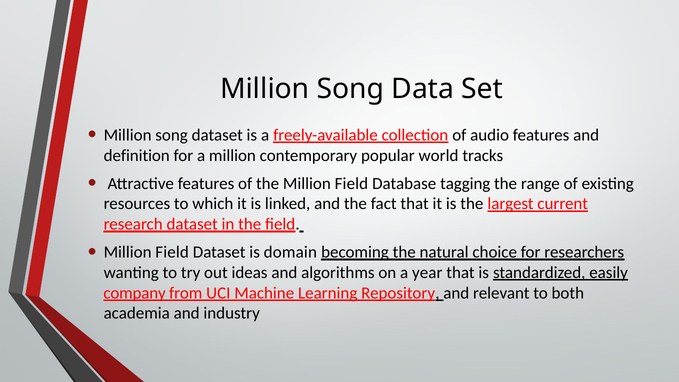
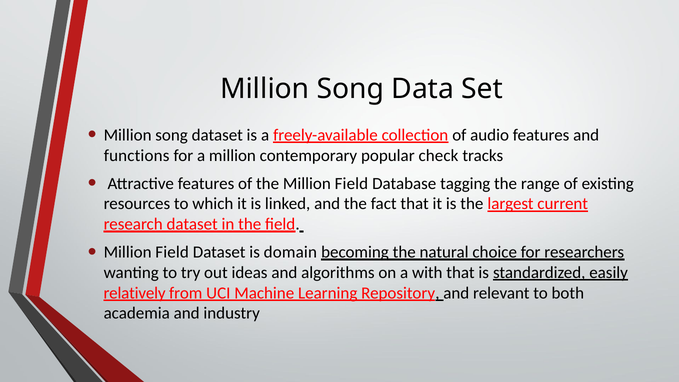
definition: definition -> functions (137, 155)
world: world -> check (438, 155)
year: year -> with (427, 273)
company: company -> relatively (135, 293)
